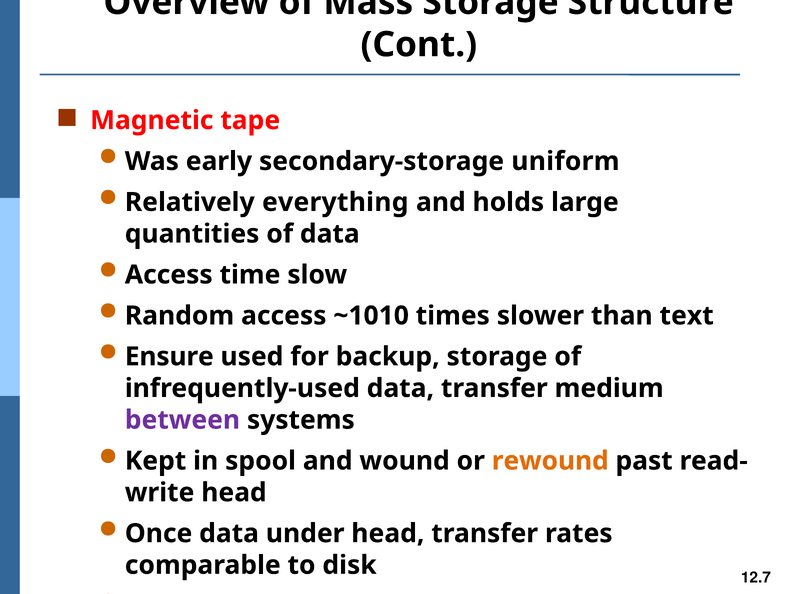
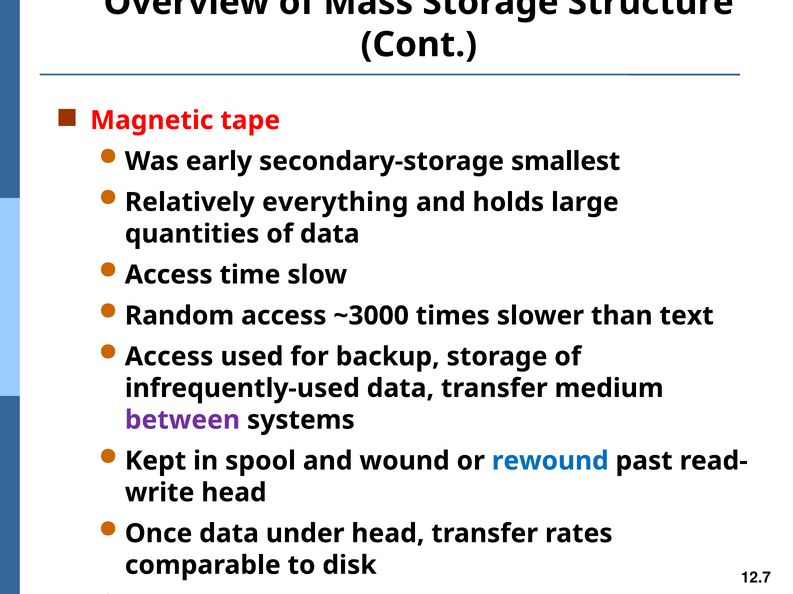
uniform: uniform -> smallest (566, 161)
~1010: ~1010 -> ~3000 (371, 316)
Ensure: Ensure -> Access (169, 357)
rewound colour: orange -> blue (550, 461)
